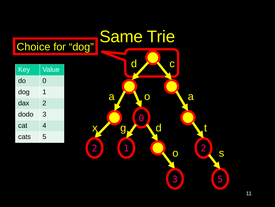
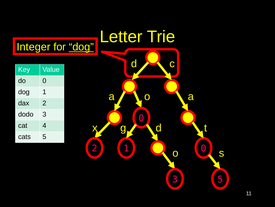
Same: Same -> Letter (121, 37)
Choice: Choice -> Integer (34, 47)
dog underline: none -> present (81, 47)
o 2: 2 -> 0 (203, 148)
